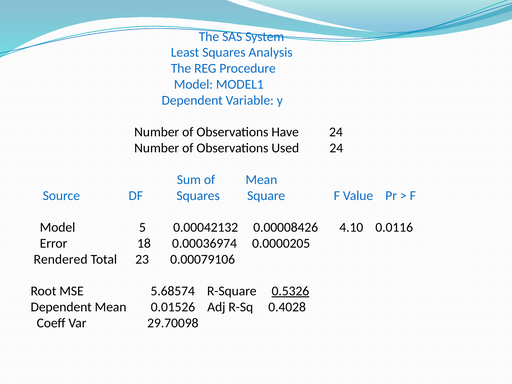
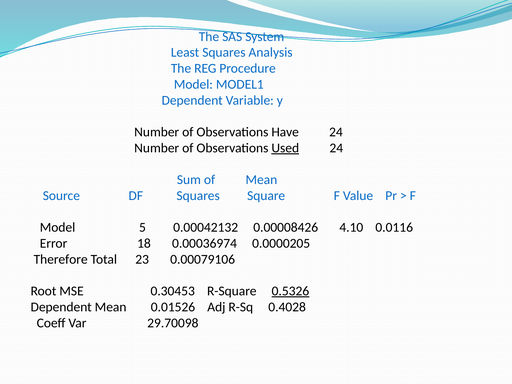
Used underline: none -> present (285, 148)
Rendered: Rendered -> Therefore (61, 259)
5.68574: 5.68574 -> 0.30453 (173, 291)
